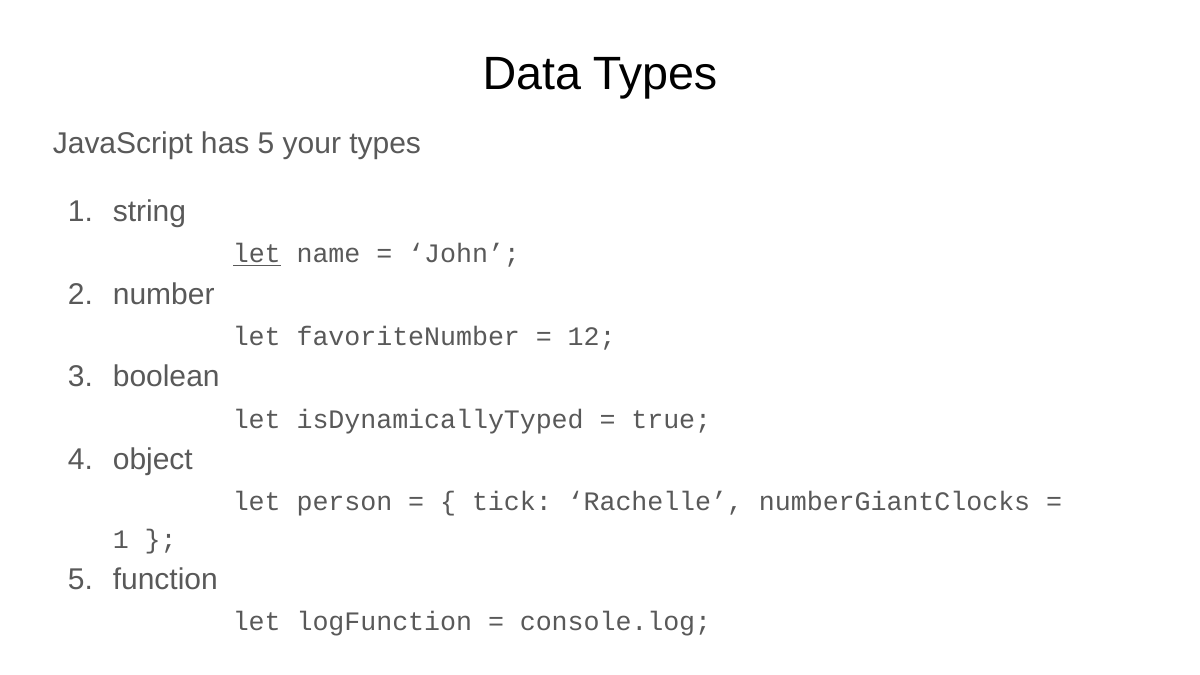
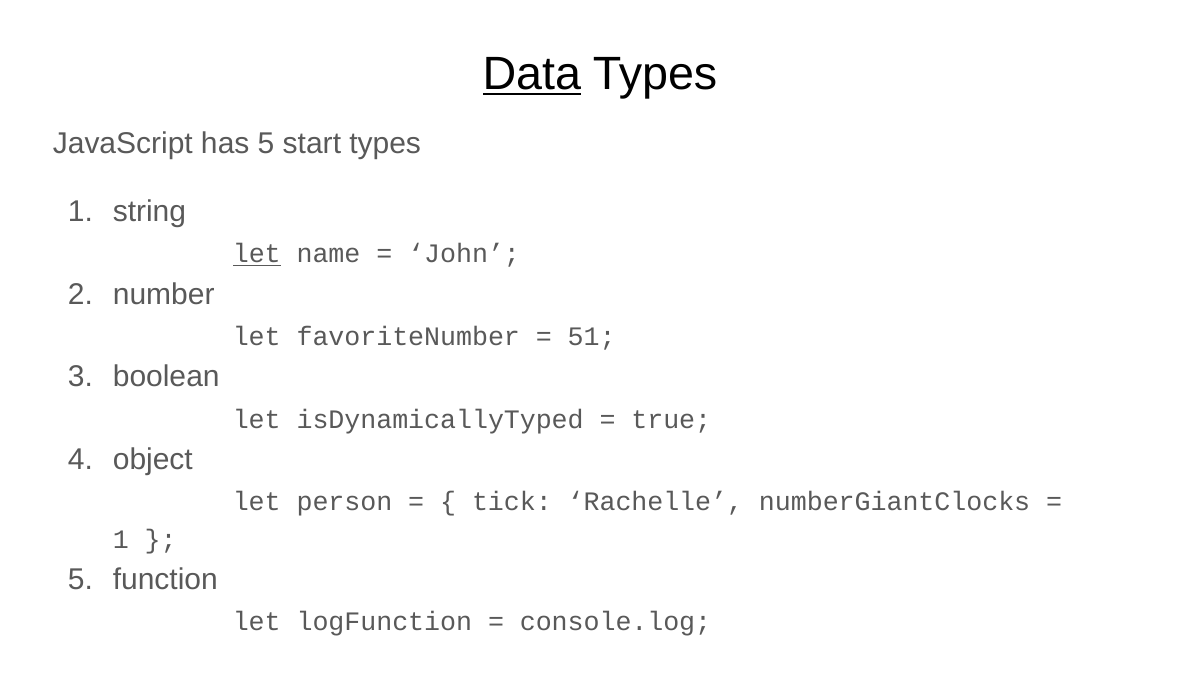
Data underline: none -> present (532, 74)
your: your -> start (312, 143)
12: 12 -> 51 (592, 337)
